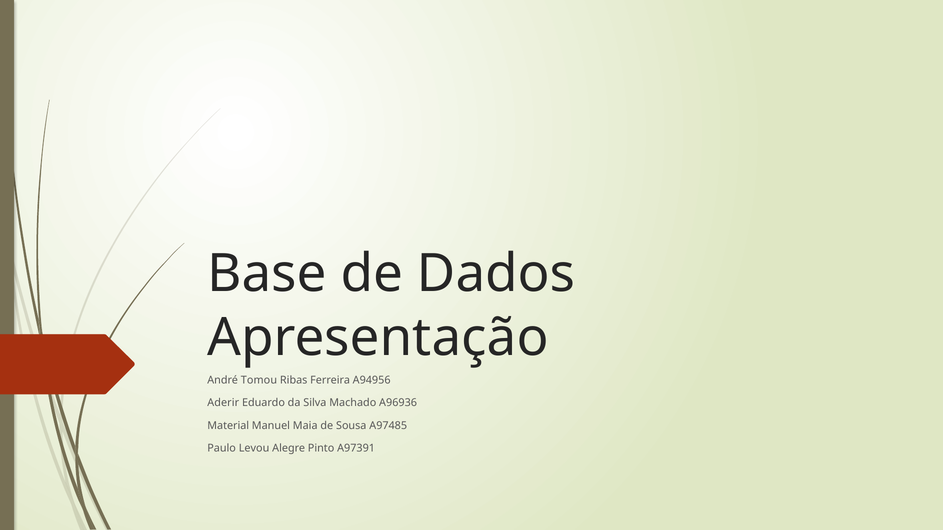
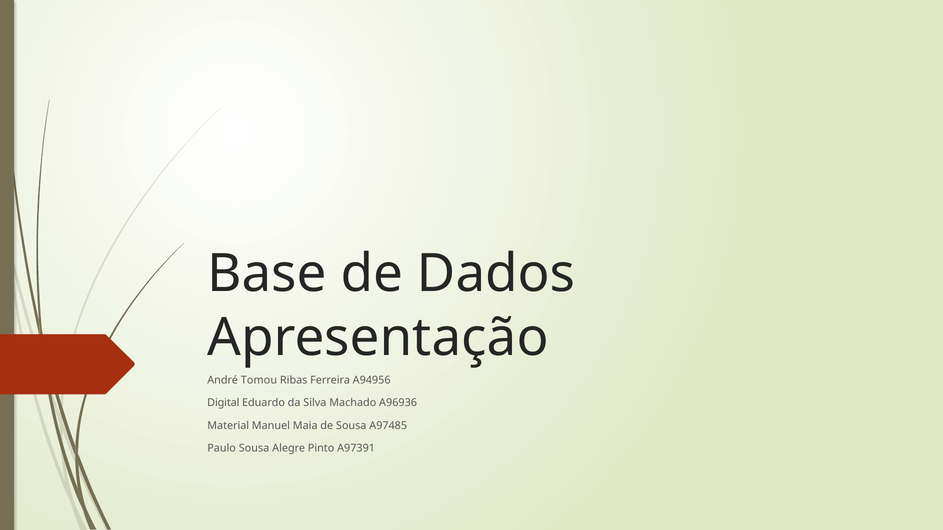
Aderir: Aderir -> Digital (223, 403)
Paulo Levou: Levou -> Sousa (254, 449)
